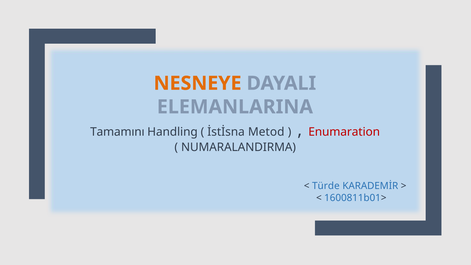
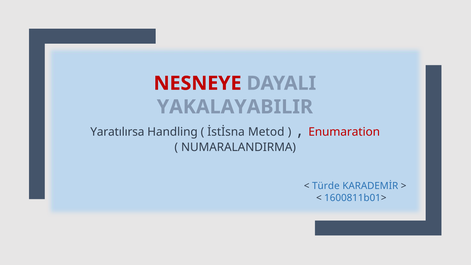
NESNEYE colour: orange -> red (198, 83)
ELEMANLARINA: ELEMANLARINA -> YAKALAYABILIR (235, 107)
Tamamını: Tamamını -> Yaratılırsa (117, 132)
